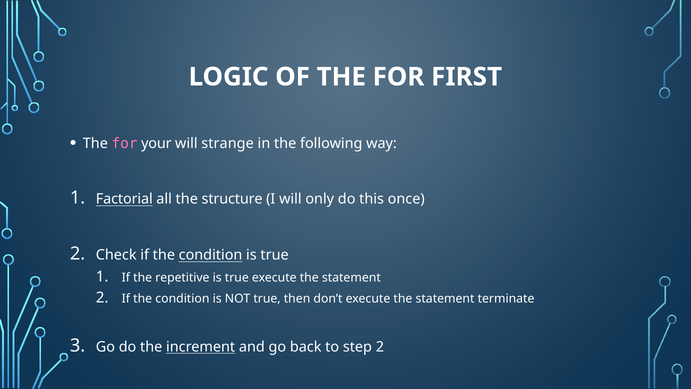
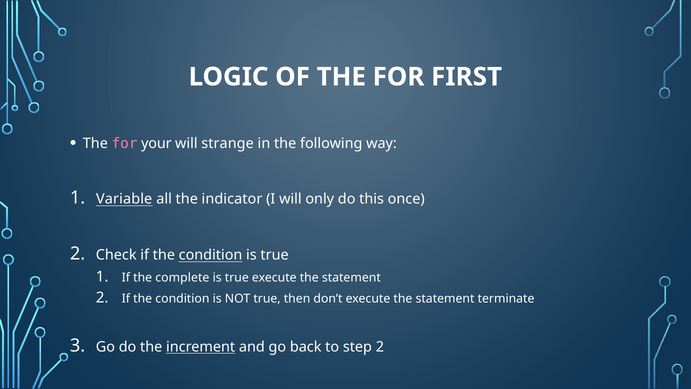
Factorial: Factorial -> Variable (124, 199)
structure: structure -> indicator (232, 199)
repetitive: repetitive -> complete (182, 277)
